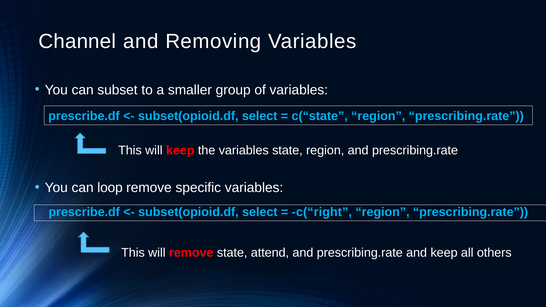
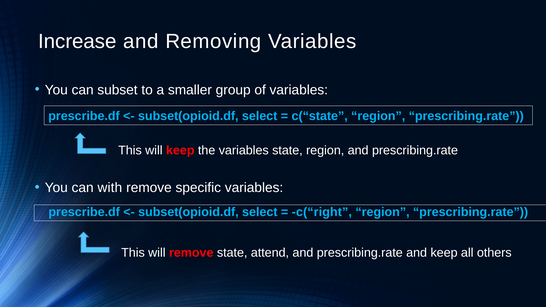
Channel: Channel -> Increase (77, 41)
loop: loop -> with (110, 188)
